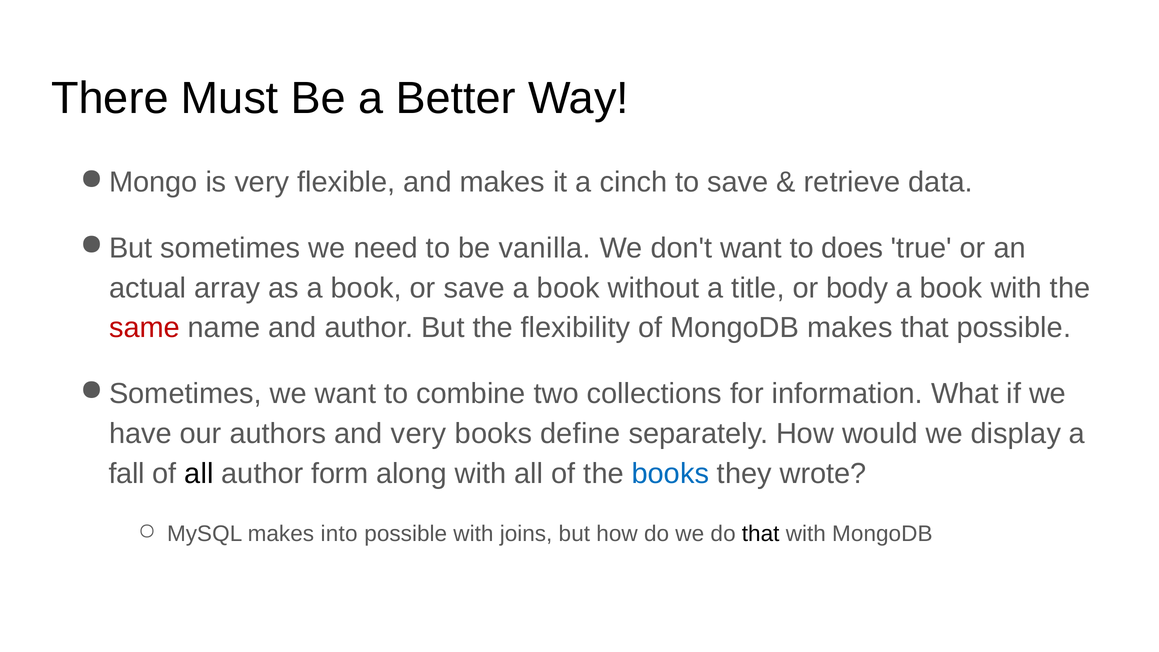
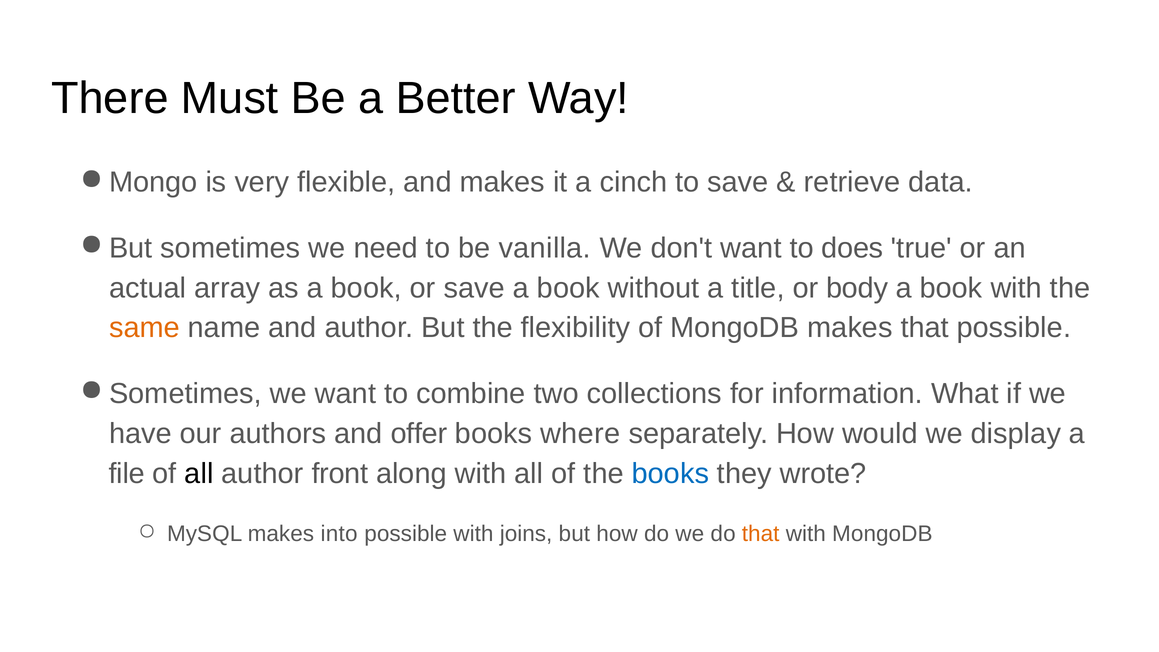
same colour: red -> orange (144, 328)
and very: very -> offer (419, 434)
define: define -> where (580, 434)
fall: fall -> file (127, 474)
form: form -> front (340, 474)
that colour: black -> orange (761, 534)
